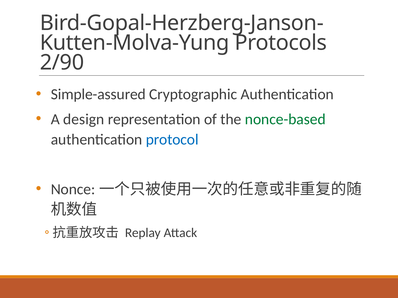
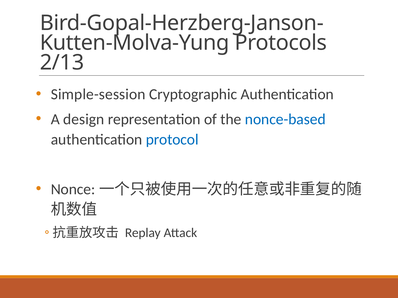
2/90: 2/90 -> 2/13 (62, 63)
Simple-assured: Simple-assured -> Simple-session (98, 95)
nonce-based colour: green -> blue (285, 119)
